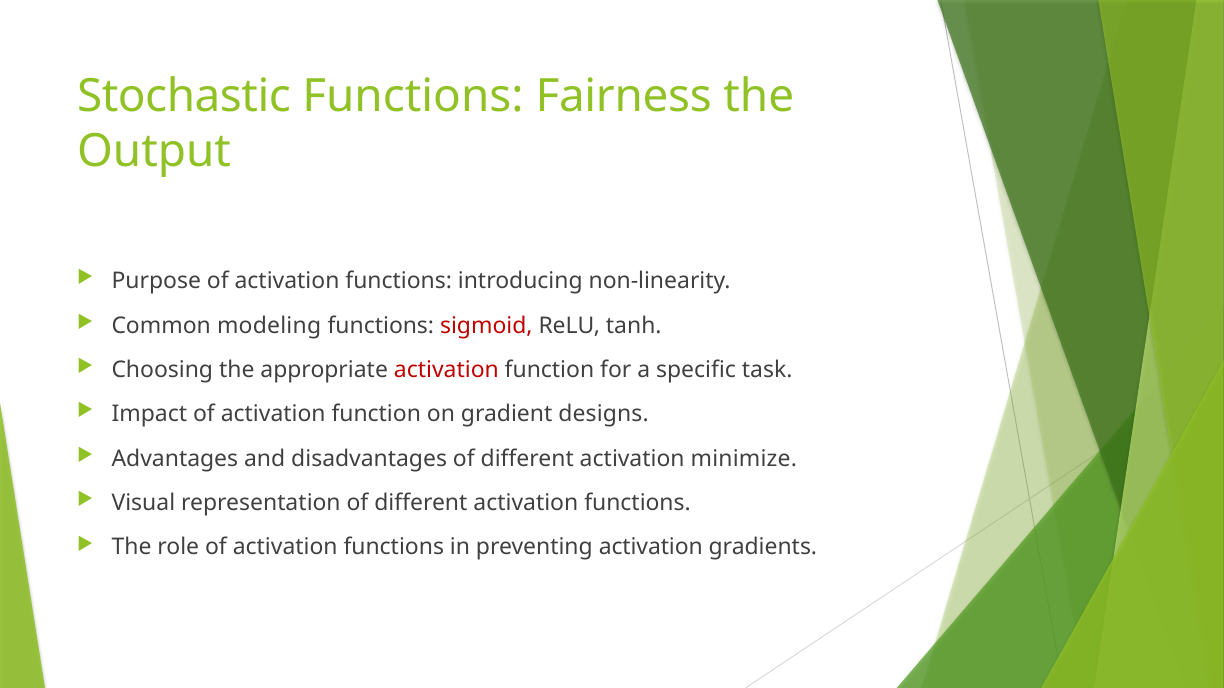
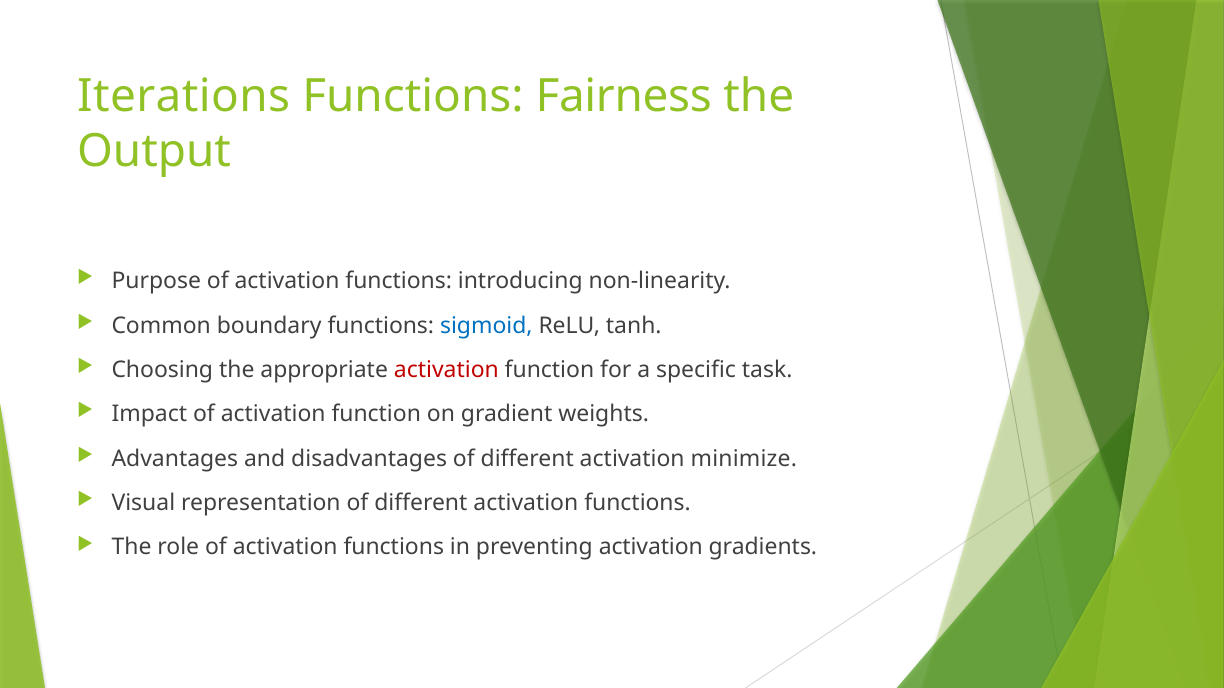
Stochastic: Stochastic -> Iterations (184, 97)
modeling: modeling -> boundary (269, 326)
sigmoid colour: red -> blue (486, 326)
designs: designs -> weights (604, 415)
